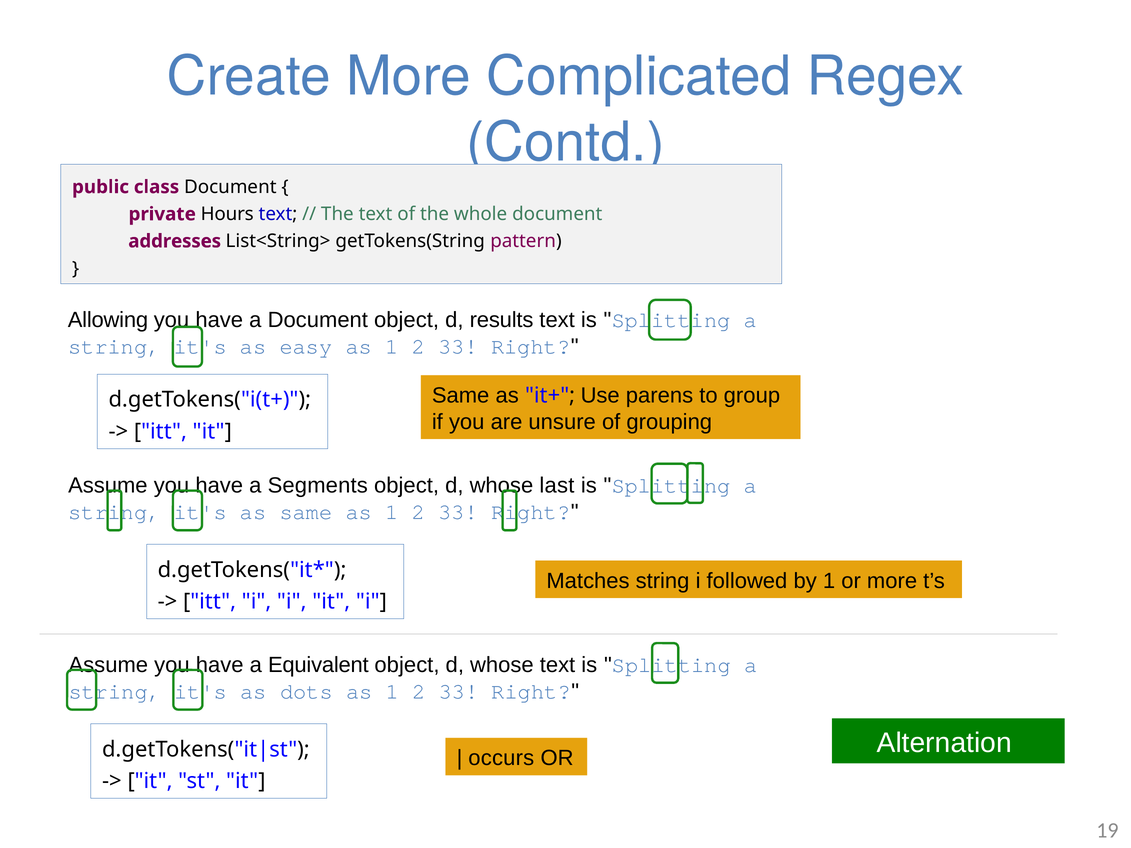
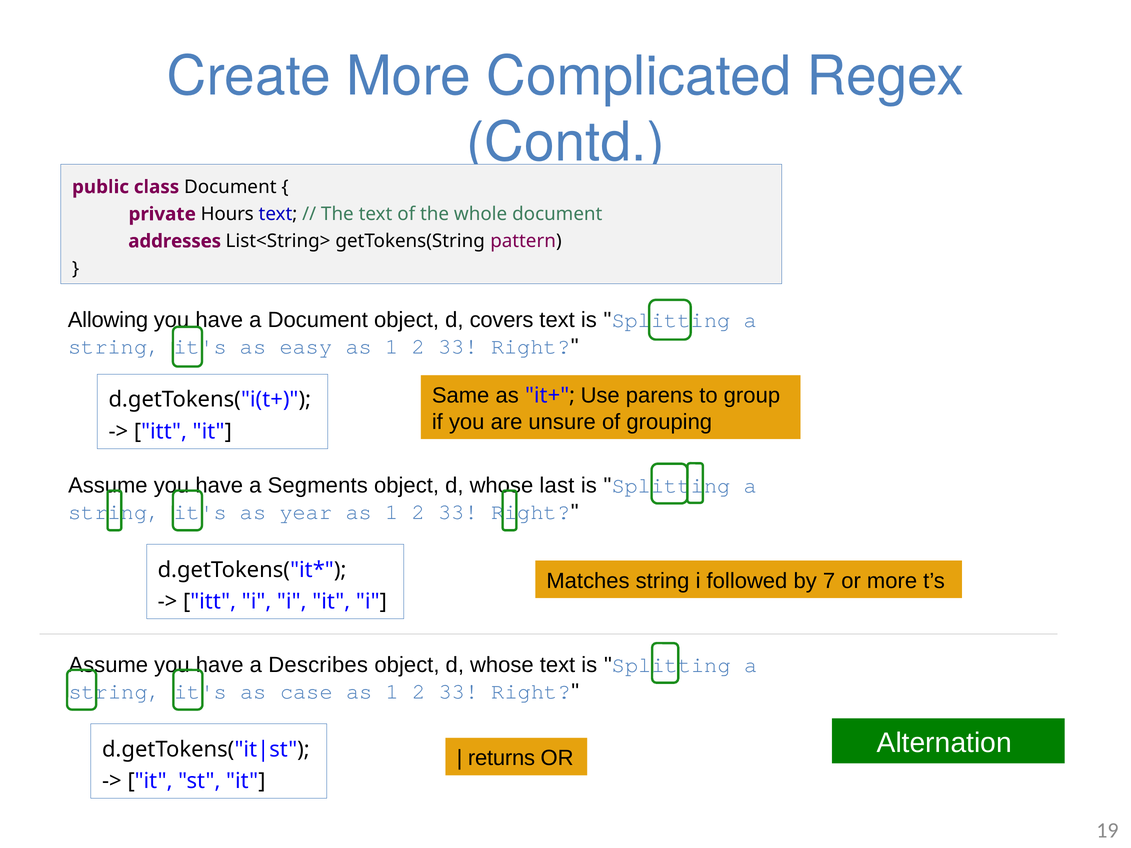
results: results -> covers (502, 320)
as same: same -> year (306, 512)
by 1: 1 -> 7 (829, 581)
Equivalent: Equivalent -> Describes (318, 665)
dots: dots -> case (306, 692)
occurs: occurs -> returns (501, 758)
